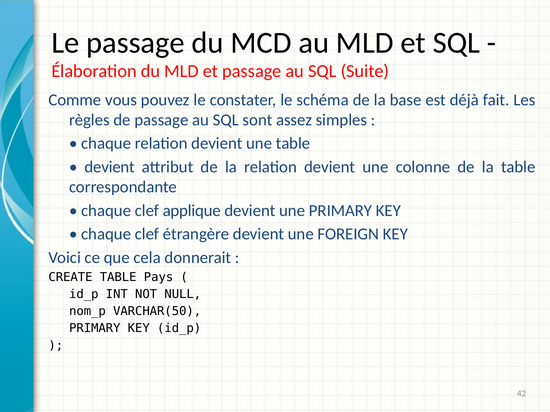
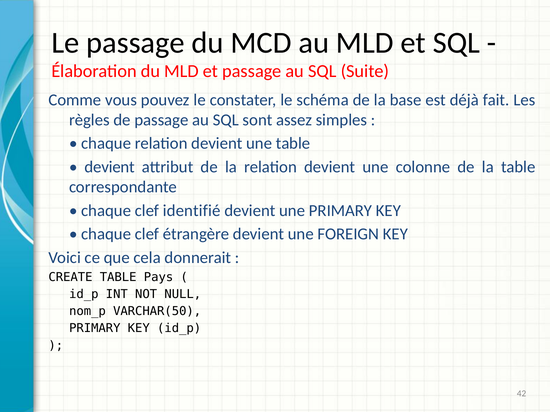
applique: applique -> identifié (192, 211)
